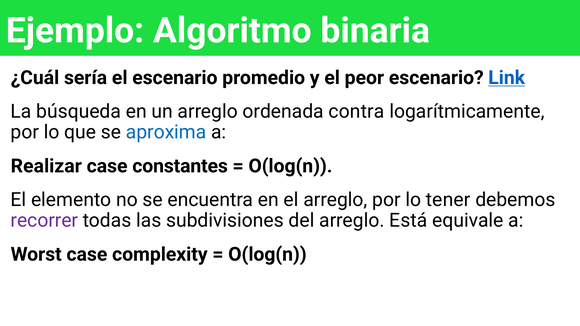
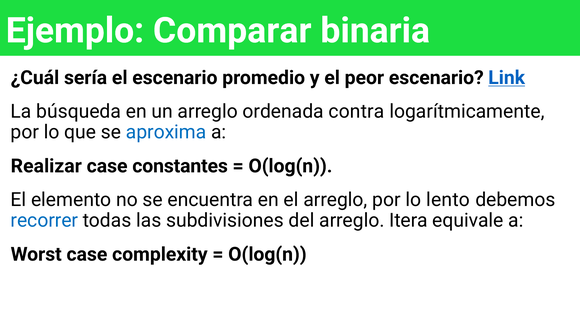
Algoritmo: Algoritmo -> Comparar (232, 31)
tener: tener -> lento (448, 200)
recorrer colour: purple -> blue (44, 221)
Está: Está -> Itera (408, 221)
